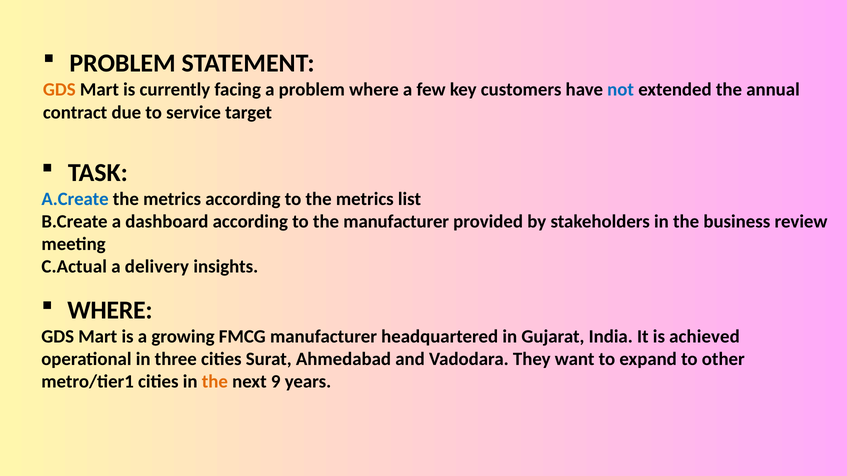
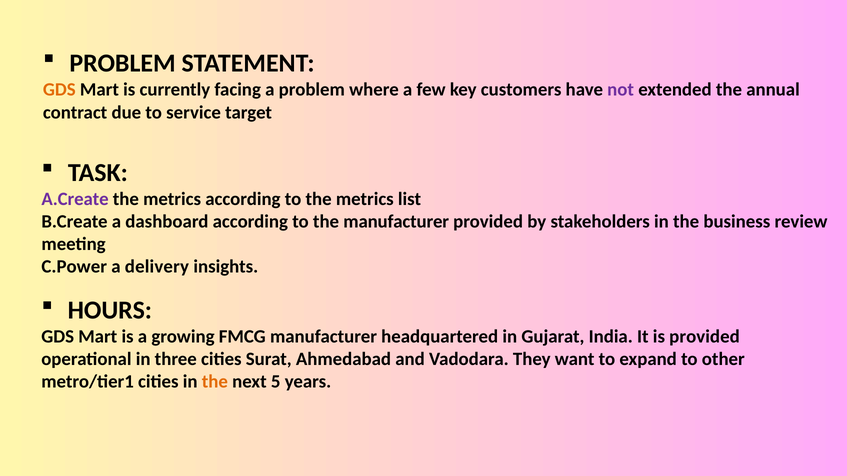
not colour: blue -> purple (621, 90)
A.Create colour: blue -> purple (75, 199)
C.Actual: C.Actual -> C.Power (74, 267)
WHERE: WHERE -> HOURS (110, 311)
is achieved: achieved -> provided (705, 337)
9: 9 -> 5 (276, 382)
